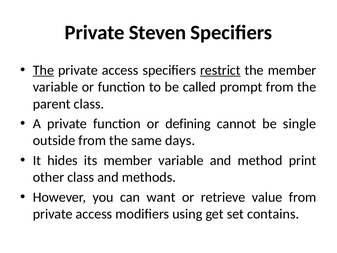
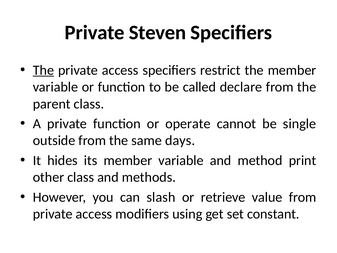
restrict underline: present -> none (220, 70)
prompt: prompt -> declare (241, 87)
defining: defining -> operate (188, 124)
want: want -> slash (161, 197)
contains: contains -> constant (273, 214)
